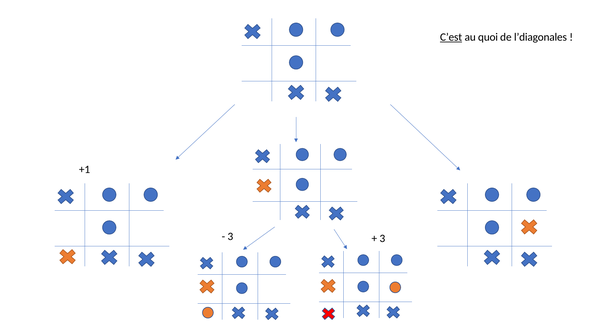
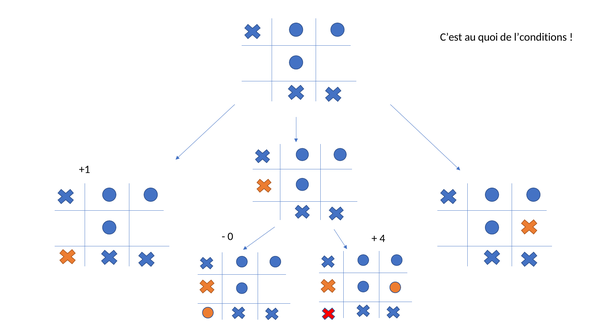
C’est underline: present -> none (451, 37)
l’diagonales: l’diagonales -> l’conditions (540, 37)
3: 3 -> 0 (230, 236)
3: 3 -> 4 (382, 238)
